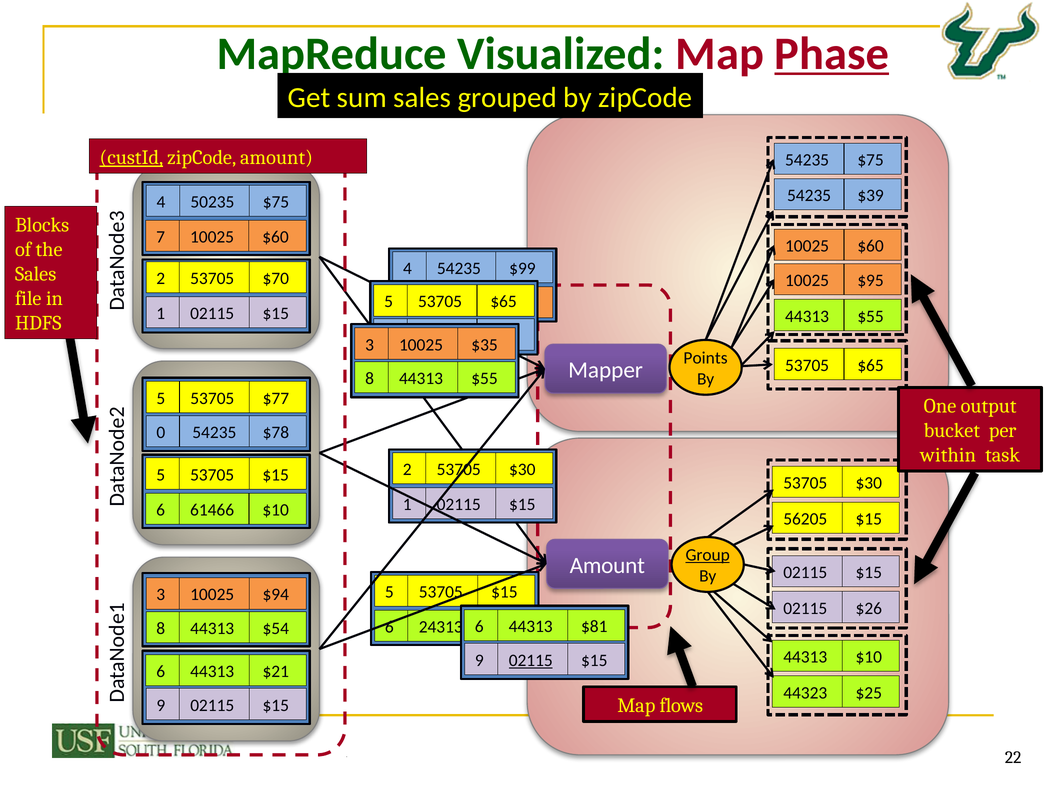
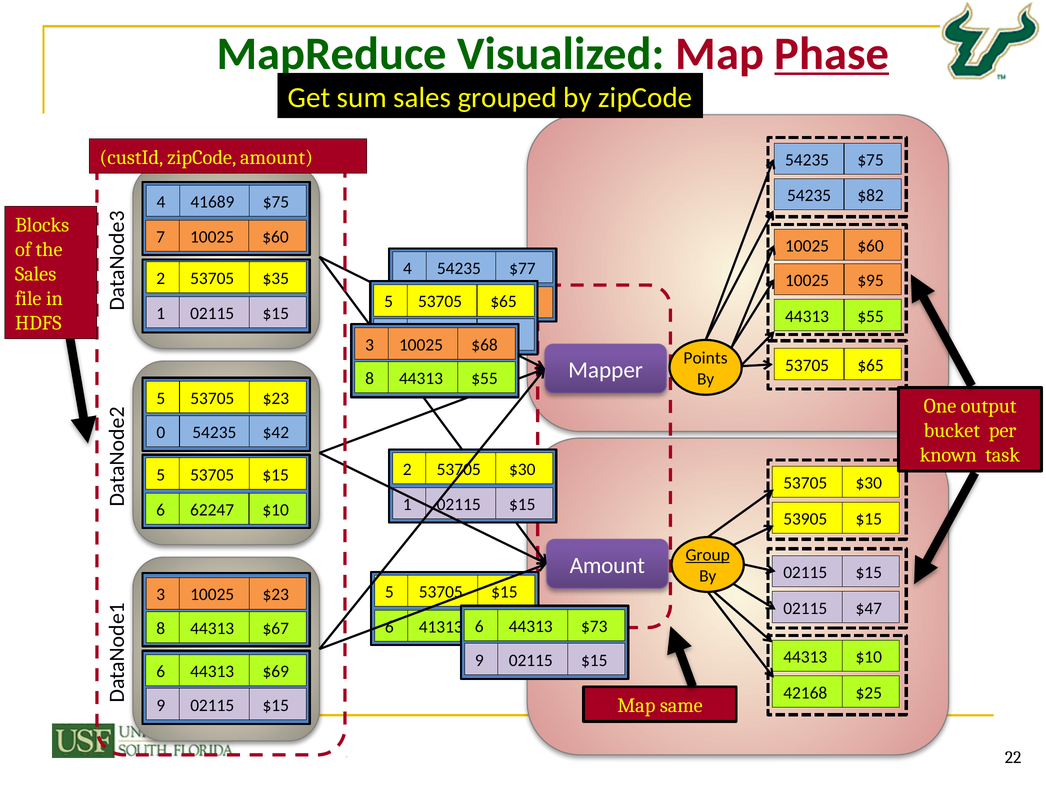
custId underline: present -> none (131, 157)
$39: $39 -> $82 (871, 195)
50235: 50235 -> 41689 (212, 202)
$99: $99 -> $77 (522, 268)
$70: $70 -> $35 (276, 278)
$35: $35 -> $68 (485, 345)
53705 $77: $77 -> $23 (276, 398)
$78: $78 -> $42 (276, 432)
within: within -> known (948, 455)
61466: 61466 -> 62247 (212, 510)
56205: 56205 -> 53905 (805, 519)
10025 $94: $94 -> $23 (276, 594)
$26: $26 -> $47 (869, 608)
$81: $81 -> $73 (594, 626)
24313: 24313 -> 41313 (441, 627)
$54: $54 -> $67 (276, 628)
02115 underline: present -> none (531, 660)
$21: $21 -> $69 (276, 671)
44323: 44323 -> 42168 (805, 692)
flows: flows -> same (681, 705)
